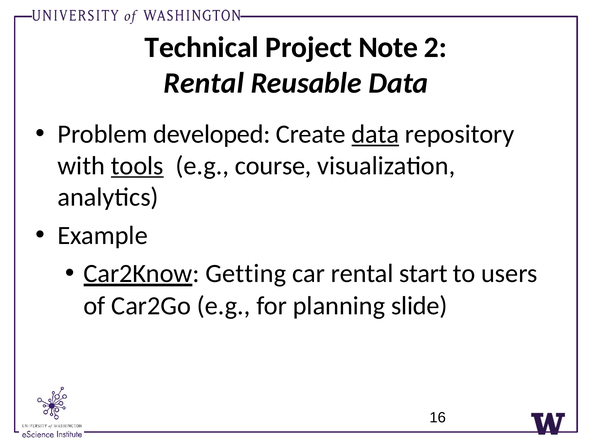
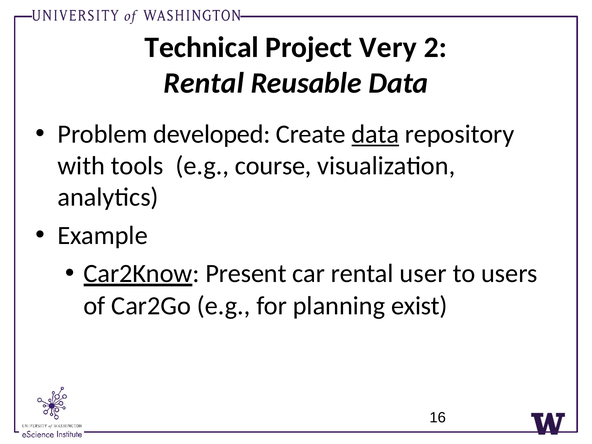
Note: Note -> Very (388, 47)
tools underline: present -> none (137, 166)
Getting: Getting -> Present (246, 274)
start: start -> user (423, 274)
slide: slide -> exist (419, 306)
